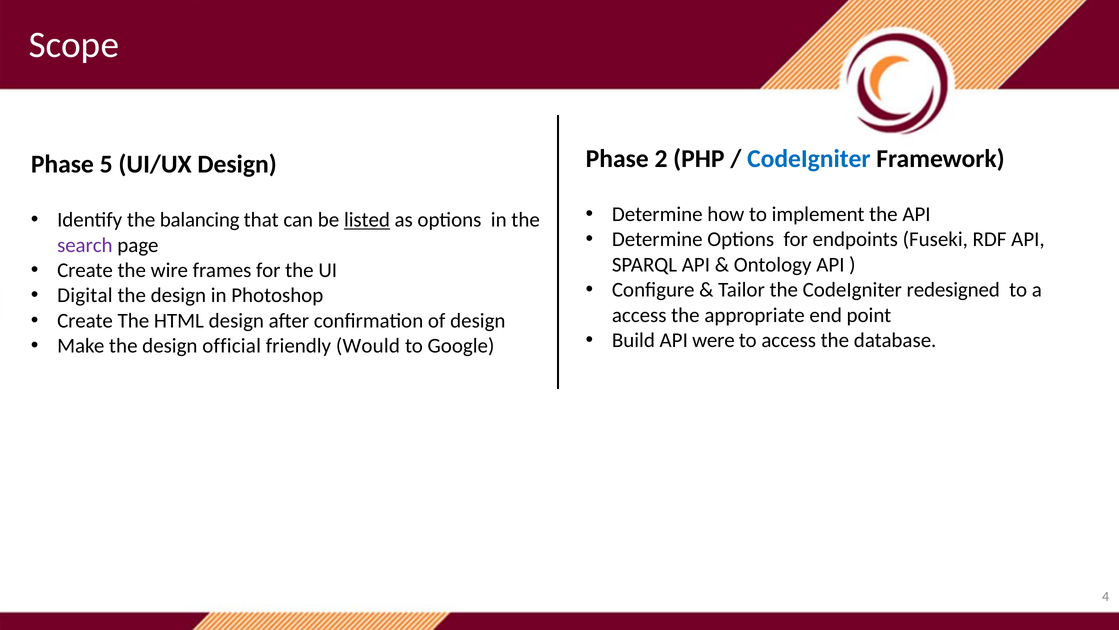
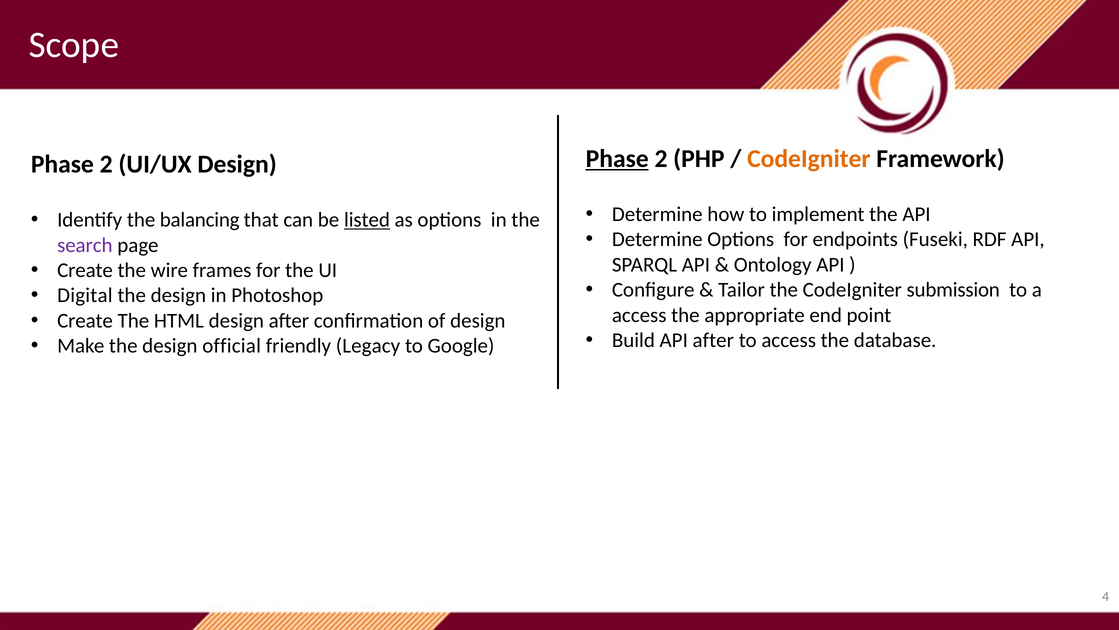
Phase underline: none -> present (617, 159)
CodeIgniter colour: blue -> orange (809, 159)
5: 5 -> 2 (106, 164)
redesigned: redesigned -> submission (953, 290)
API were: were -> after (713, 340)
Would: Would -> Legacy (368, 346)
